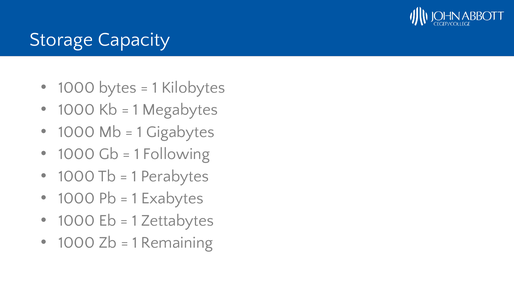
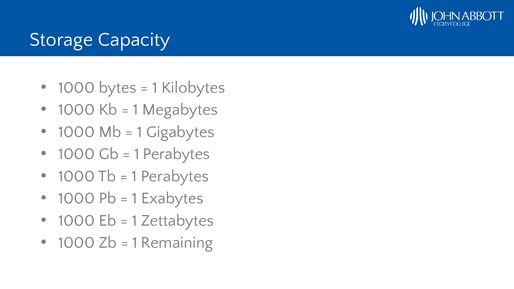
Following: Following -> Perabytes (176, 154)
